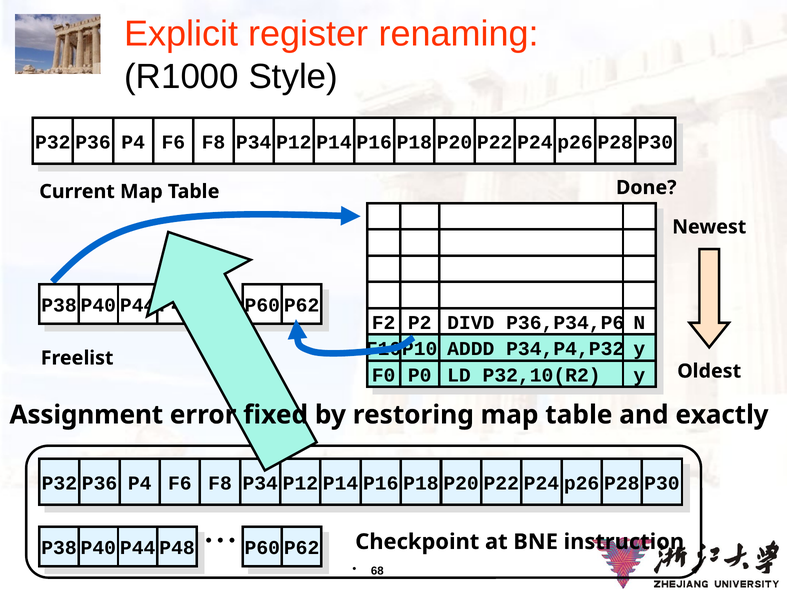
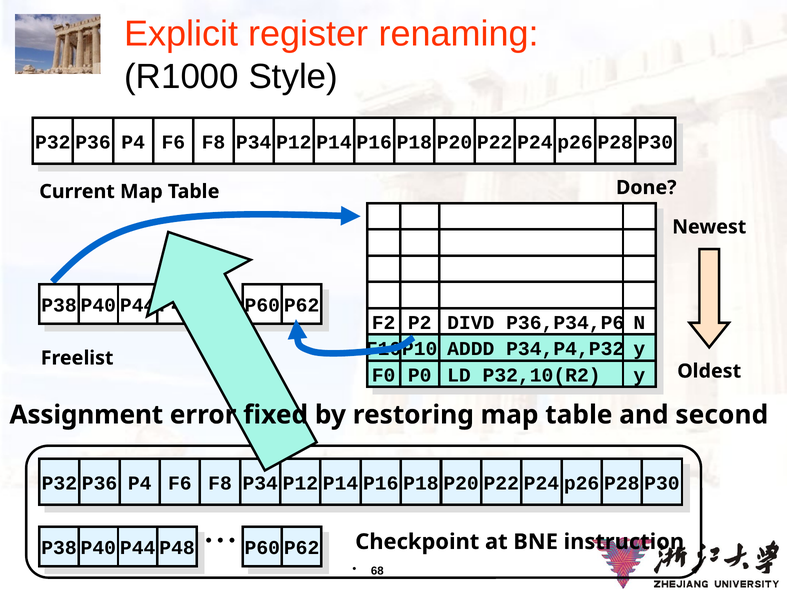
exactly: exactly -> second (722, 415)
